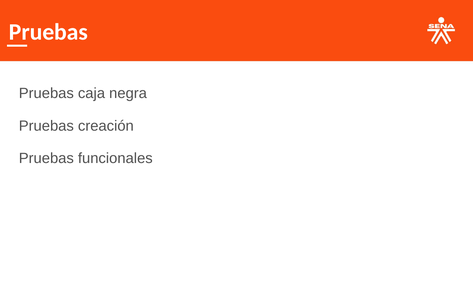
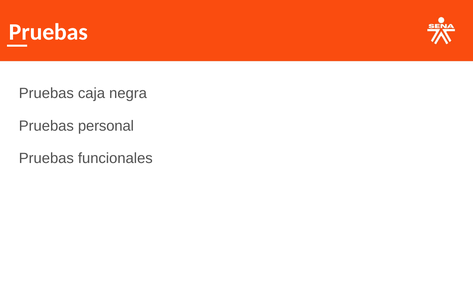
creación: creación -> personal (106, 126)
